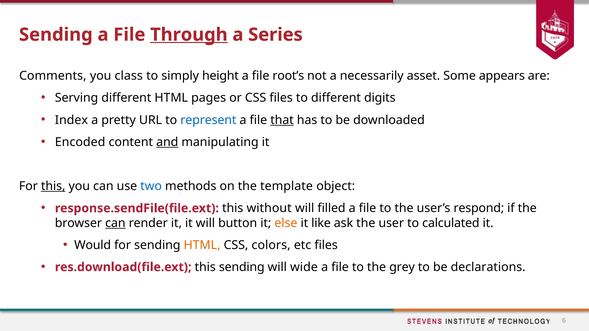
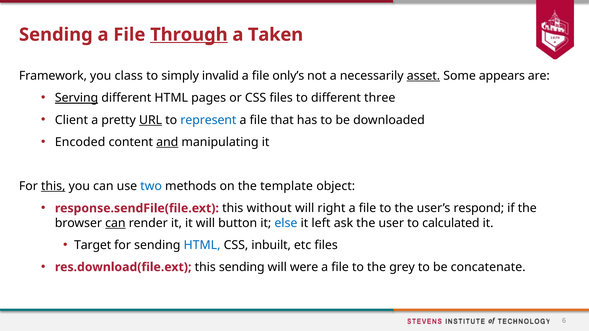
Series: Series -> Taken (276, 35)
Comments: Comments -> Framework (53, 76)
height: height -> invalid (220, 76)
root’s: root’s -> only’s (288, 76)
asset underline: none -> present (423, 76)
Serving underline: none -> present (77, 98)
digits: digits -> three (380, 98)
Index: Index -> Client (71, 120)
URL underline: none -> present (151, 120)
that underline: present -> none (282, 120)
filled: filled -> right (331, 208)
else colour: orange -> blue (286, 223)
like: like -> left (321, 223)
Would: Would -> Target (93, 245)
HTML colour: orange -> blue (202, 245)
colors: colors -> inbuilt (271, 245)
wide: wide -> were (304, 267)
declarations: declarations -> concatenate (488, 267)
